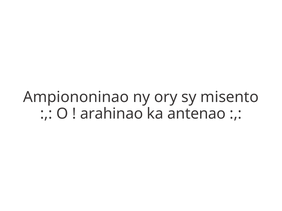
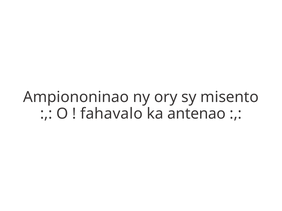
arahinao: arahinao -> fahavalo (111, 114)
